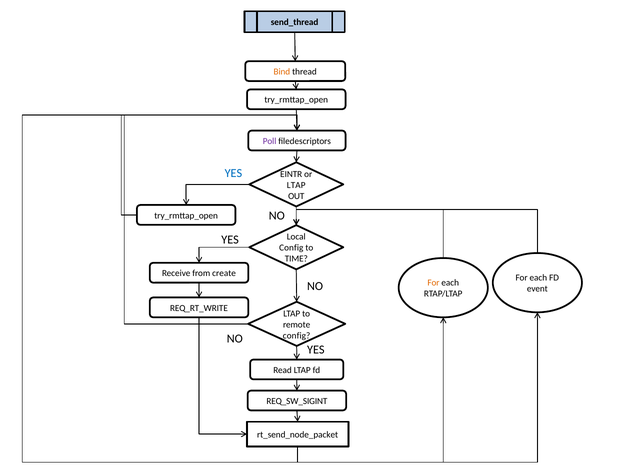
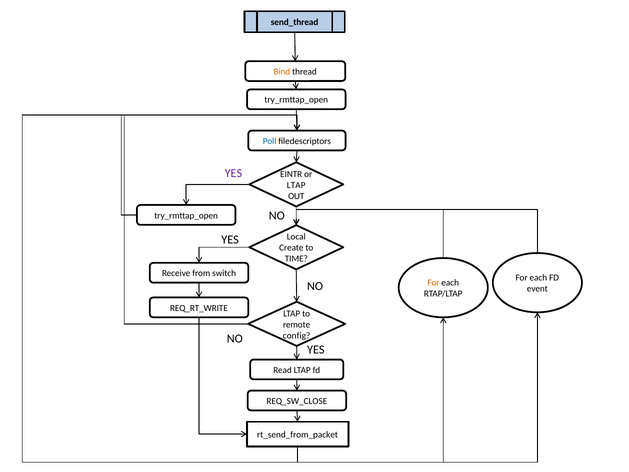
Poll colour: purple -> blue (270, 141)
YES colour: blue -> purple (233, 173)
Config: Config -> Create (291, 248)
create: create -> switch (224, 273)
REQ_SW_SIGINT: REQ_SW_SIGINT -> REQ_SW_CLOSE (297, 401)
rt_send_node_packet: rt_send_node_packet -> rt_send_from_packet (298, 434)
